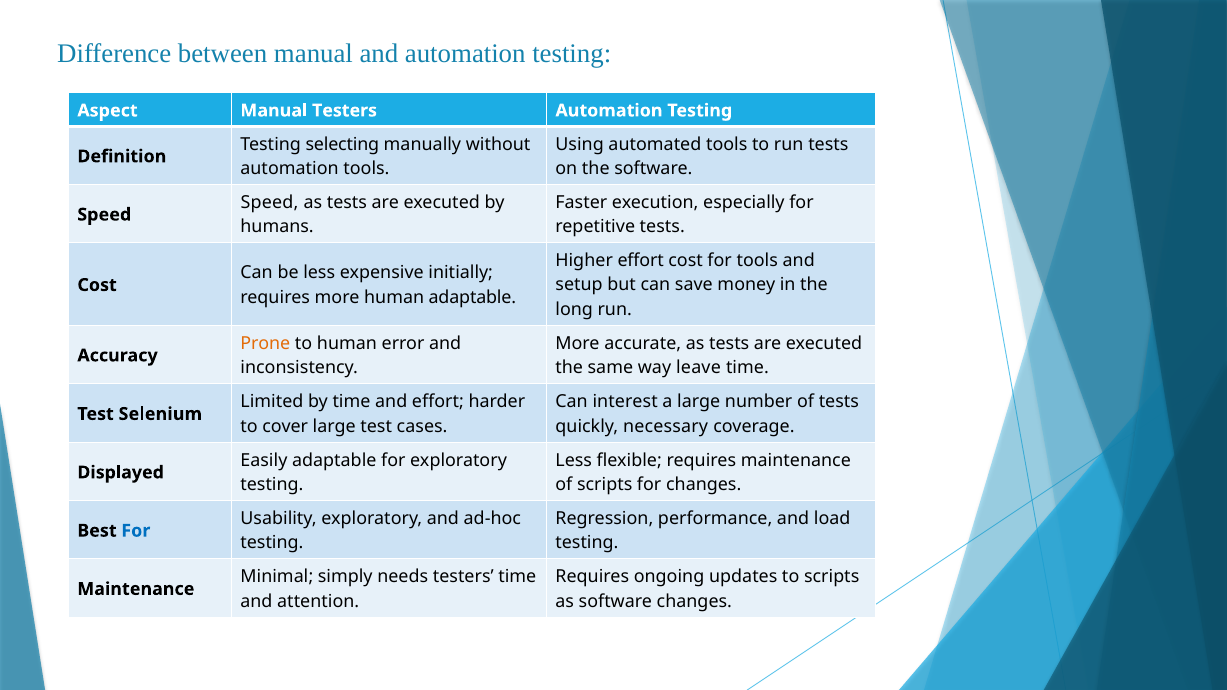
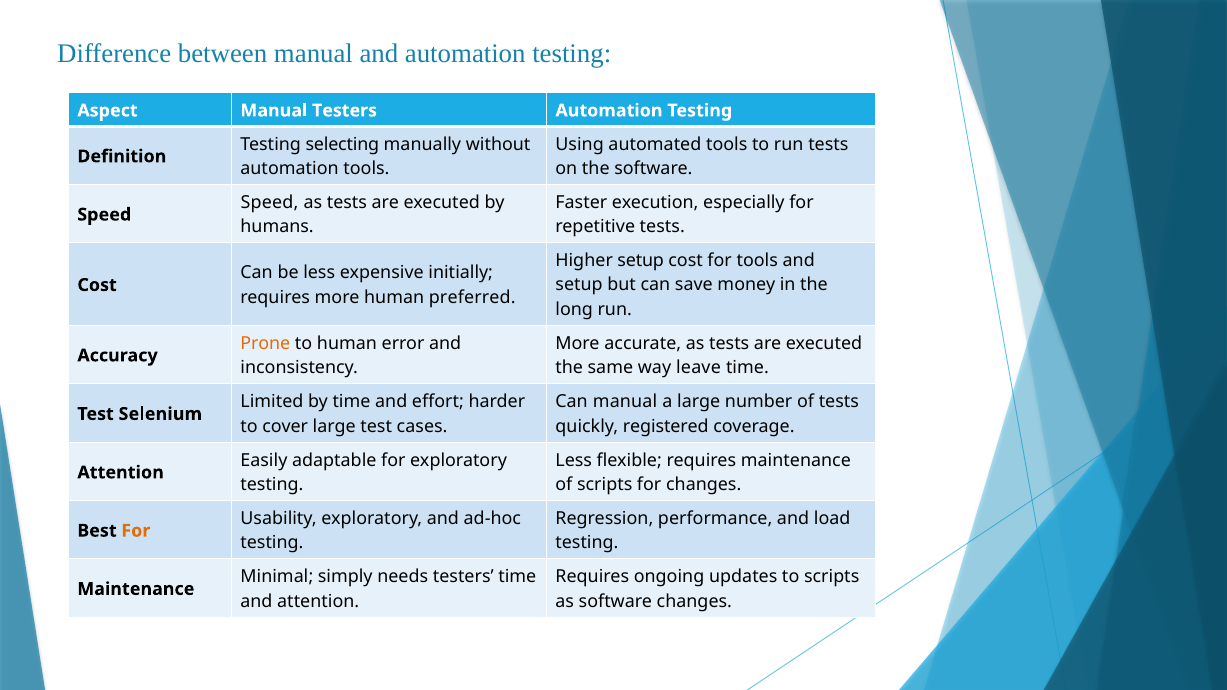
Higher effort: effort -> setup (641, 261)
human adaptable: adaptable -> preferred (472, 297)
Can interest: interest -> manual (625, 402)
necessary: necessary -> registered (666, 426)
Displayed: Displayed -> Attention (121, 473)
For colour: blue -> orange (136, 531)
